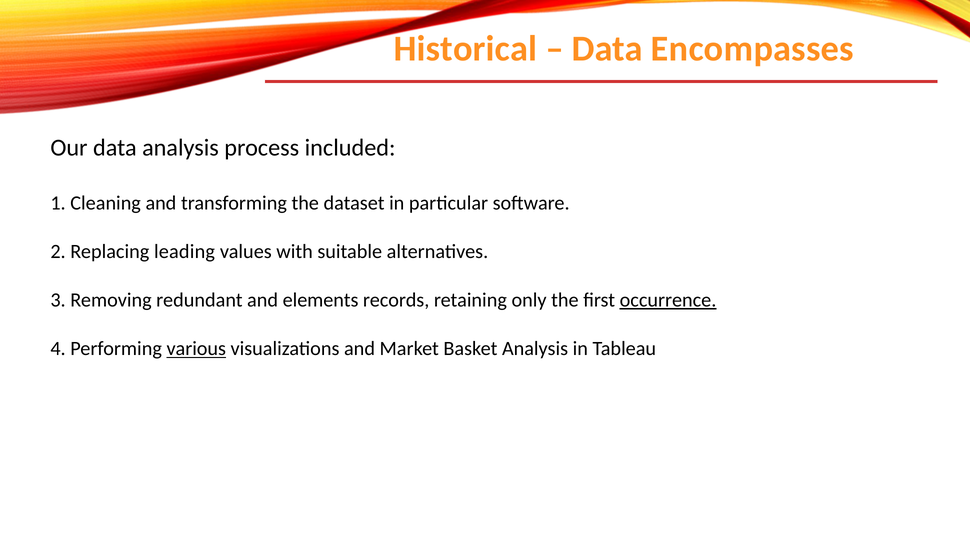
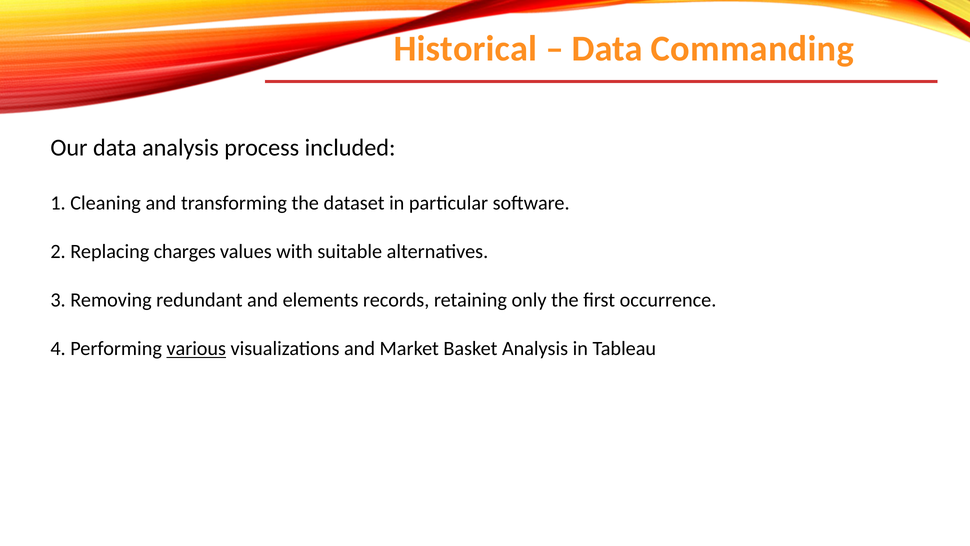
Encompasses: Encompasses -> Commanding (752, 49)
leading: leading -> charges (185, 251)
occurrence underline: present -> none (668, 300)
